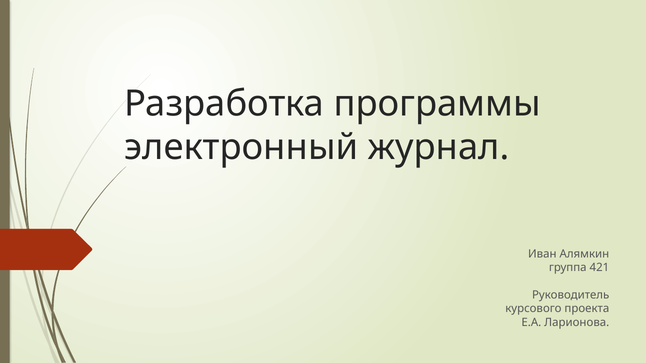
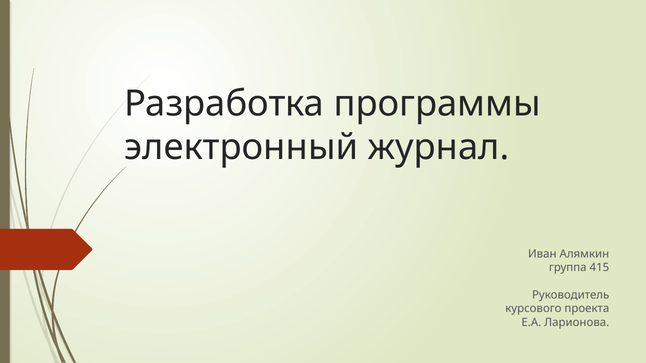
421: 421 -> 415 (599, 268)
